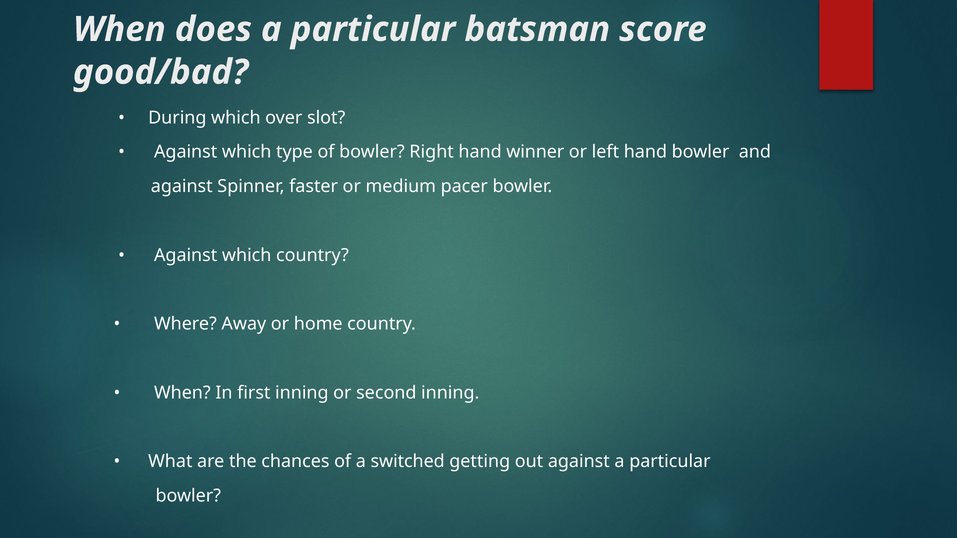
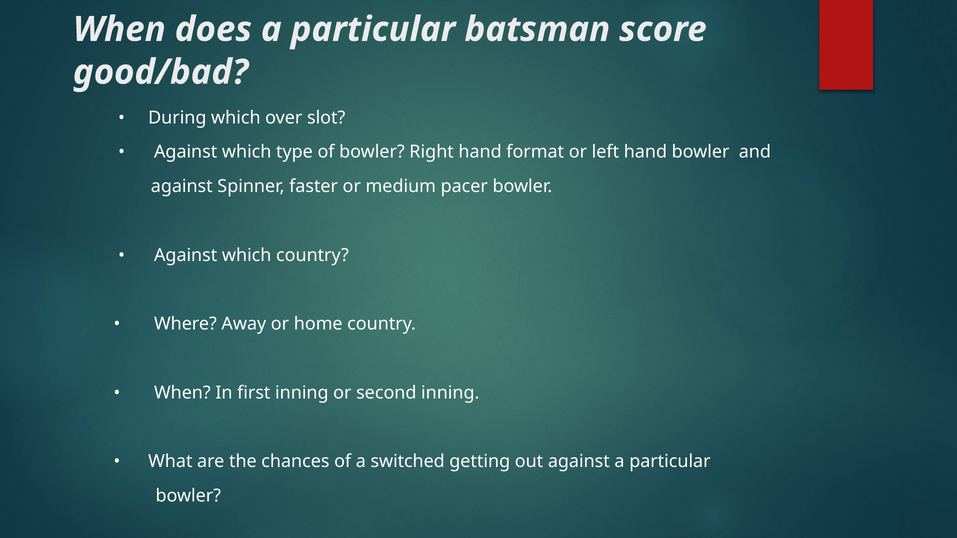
winner: winner -> format (535, 152)
